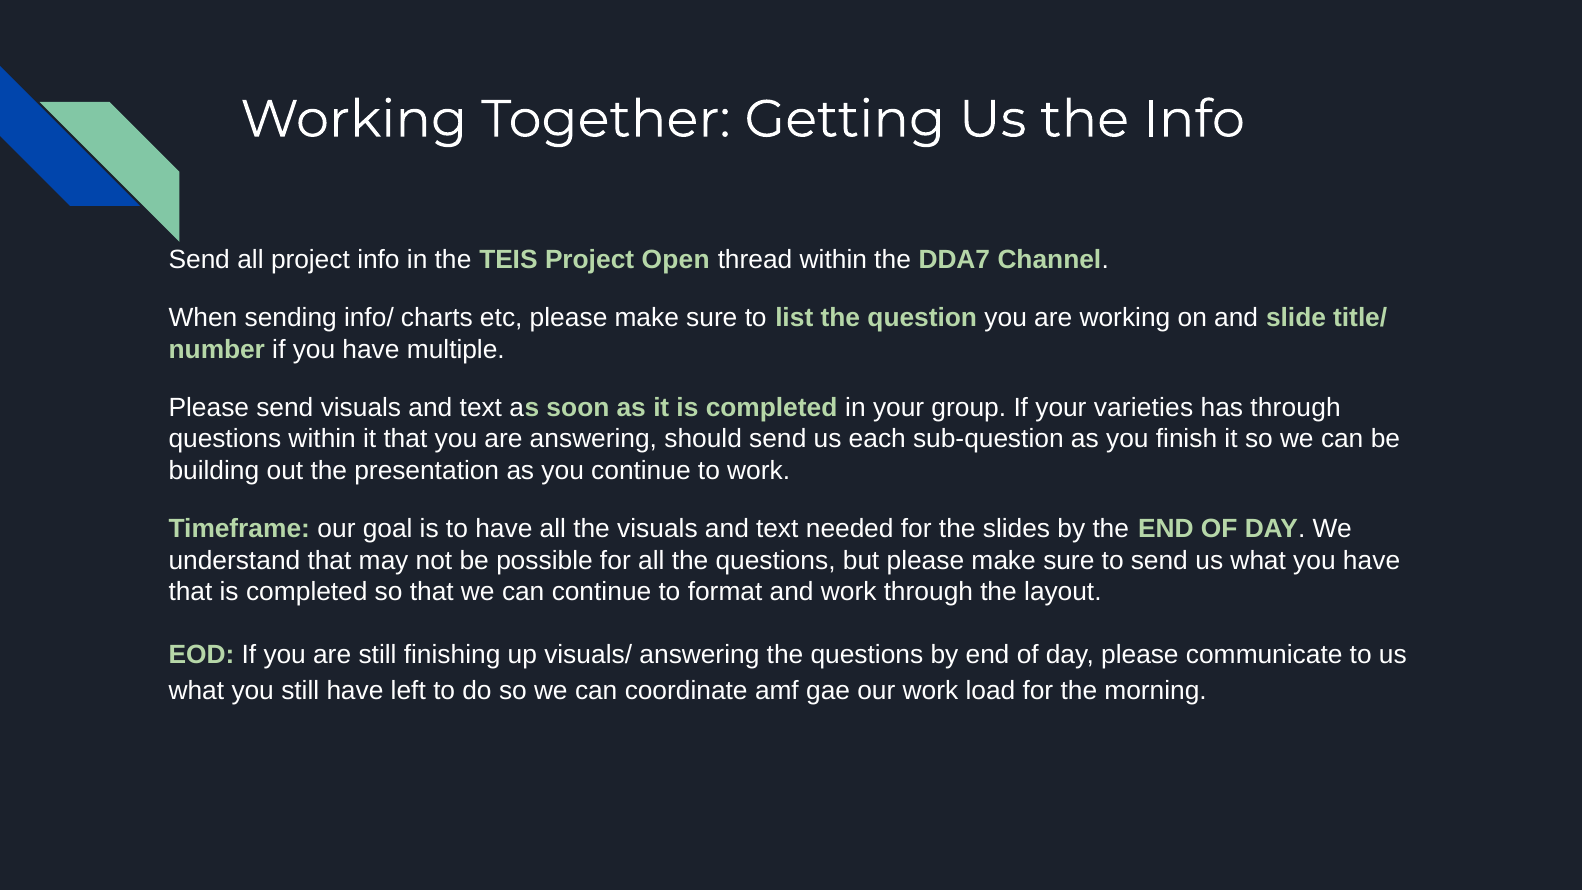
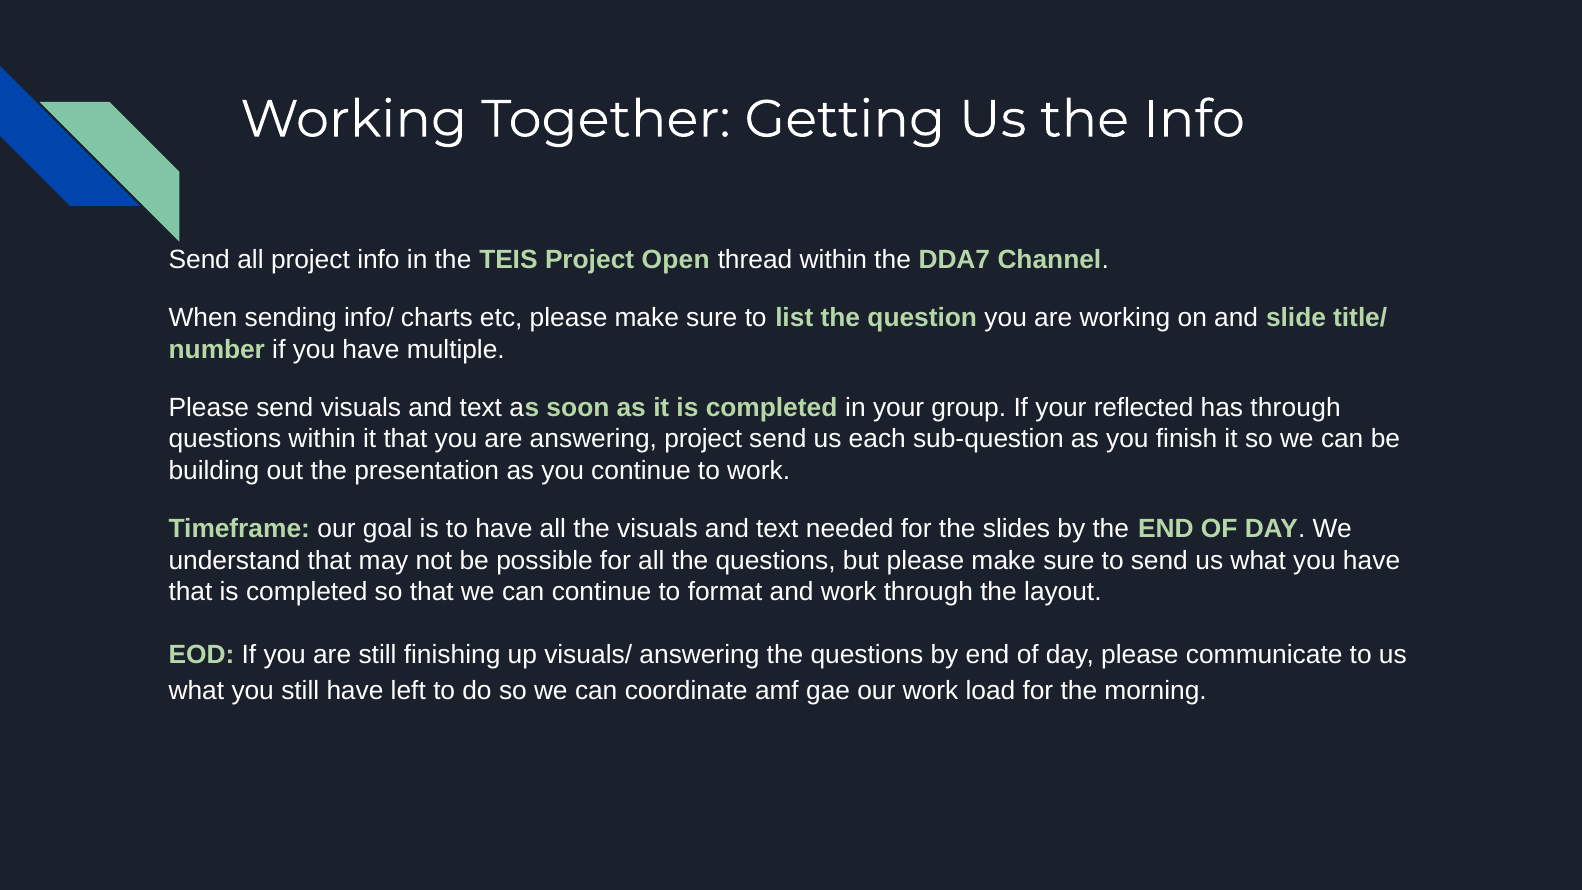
varieties: varieties -> reflected (1144, 407)
answering should: should -> project (703, 439)
